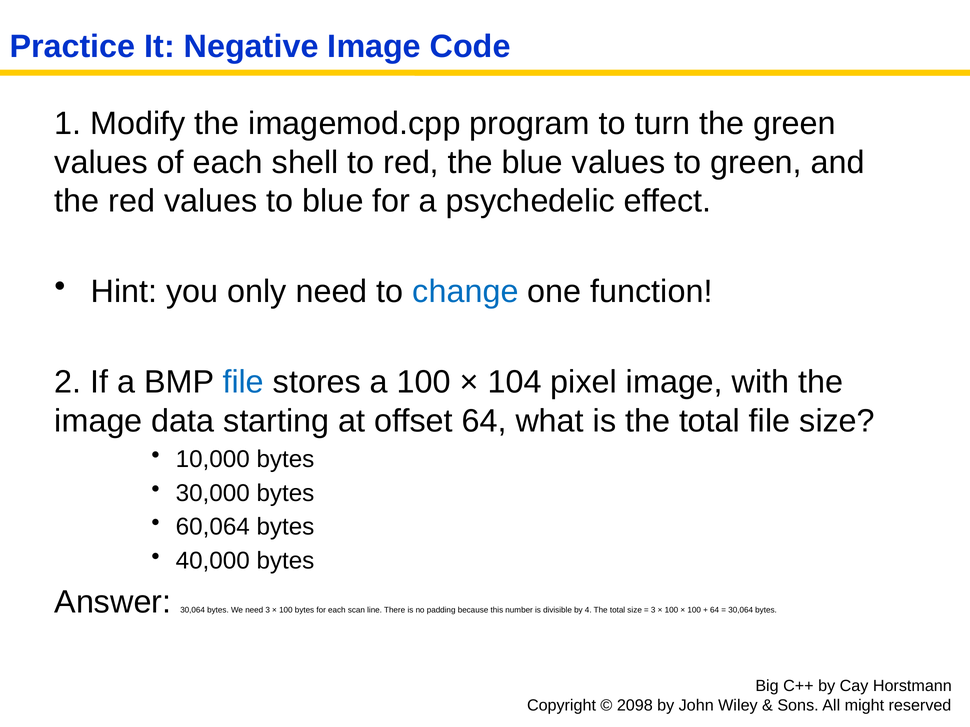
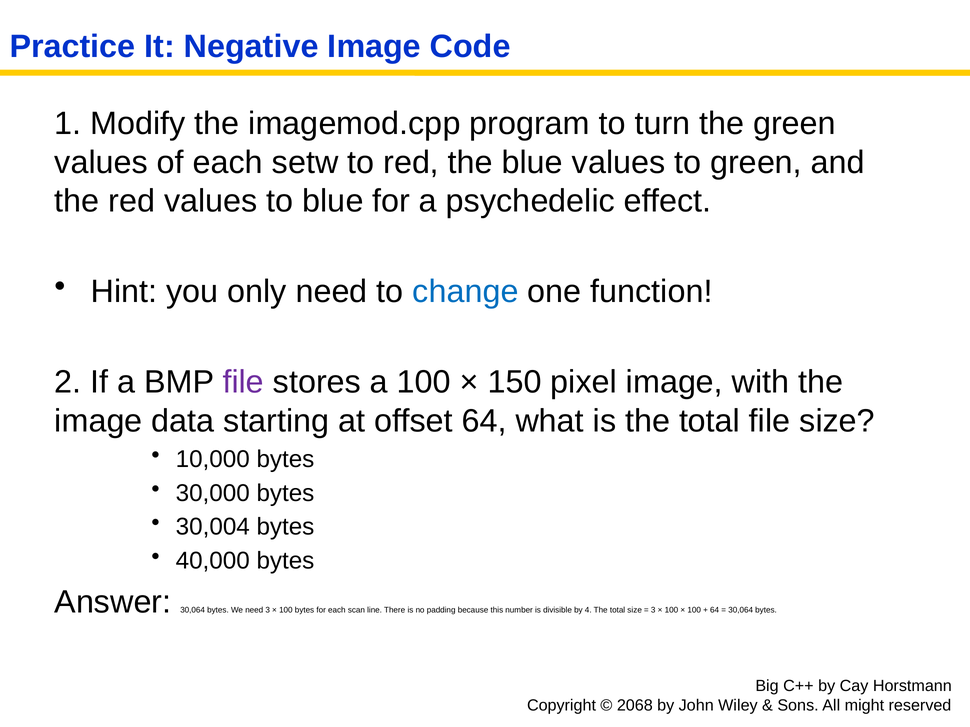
shell: shell -> setw (305, 163)
file colour: blue -> purple (243, 382)
104: 104 -> 150 (515, 382)
60,064: 60,064 -> 30,004 (213, 527)
2098: 2098 -> 2068 (635, 706)
